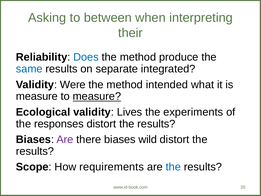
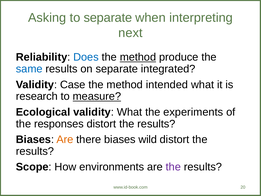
to between: between -> separate (108, 18)
their: their -> next (130, 33)
method underline: none -> present (138, 57)
Were: Were -> Case (73, 85)
measure: measure -> research (37, 96)
validity Lives: Lives -> What (130, 112)
Are colour: purple -> orange (65, 139)
requirements: requirements -> environments (112, 167)
the colour: blue -> purple (173, 167)
